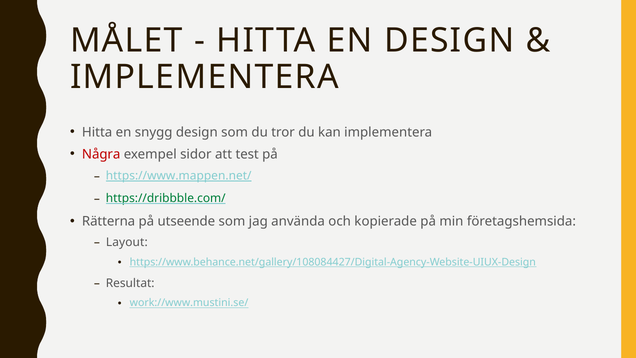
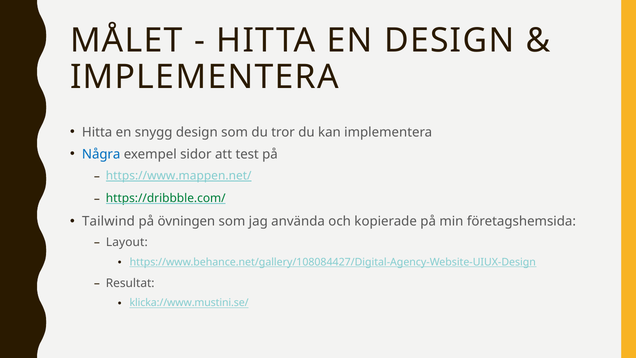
Några colour: red -> blue (101, 154)
Rätterna: Rätterna -> Tailwind (108, 221)
utseende: utseende -> övningen (186, 221)
work://www.mustini.se/: work://www.mustini.se/ -> klicka://www.mustini.se/ (189, 303)
